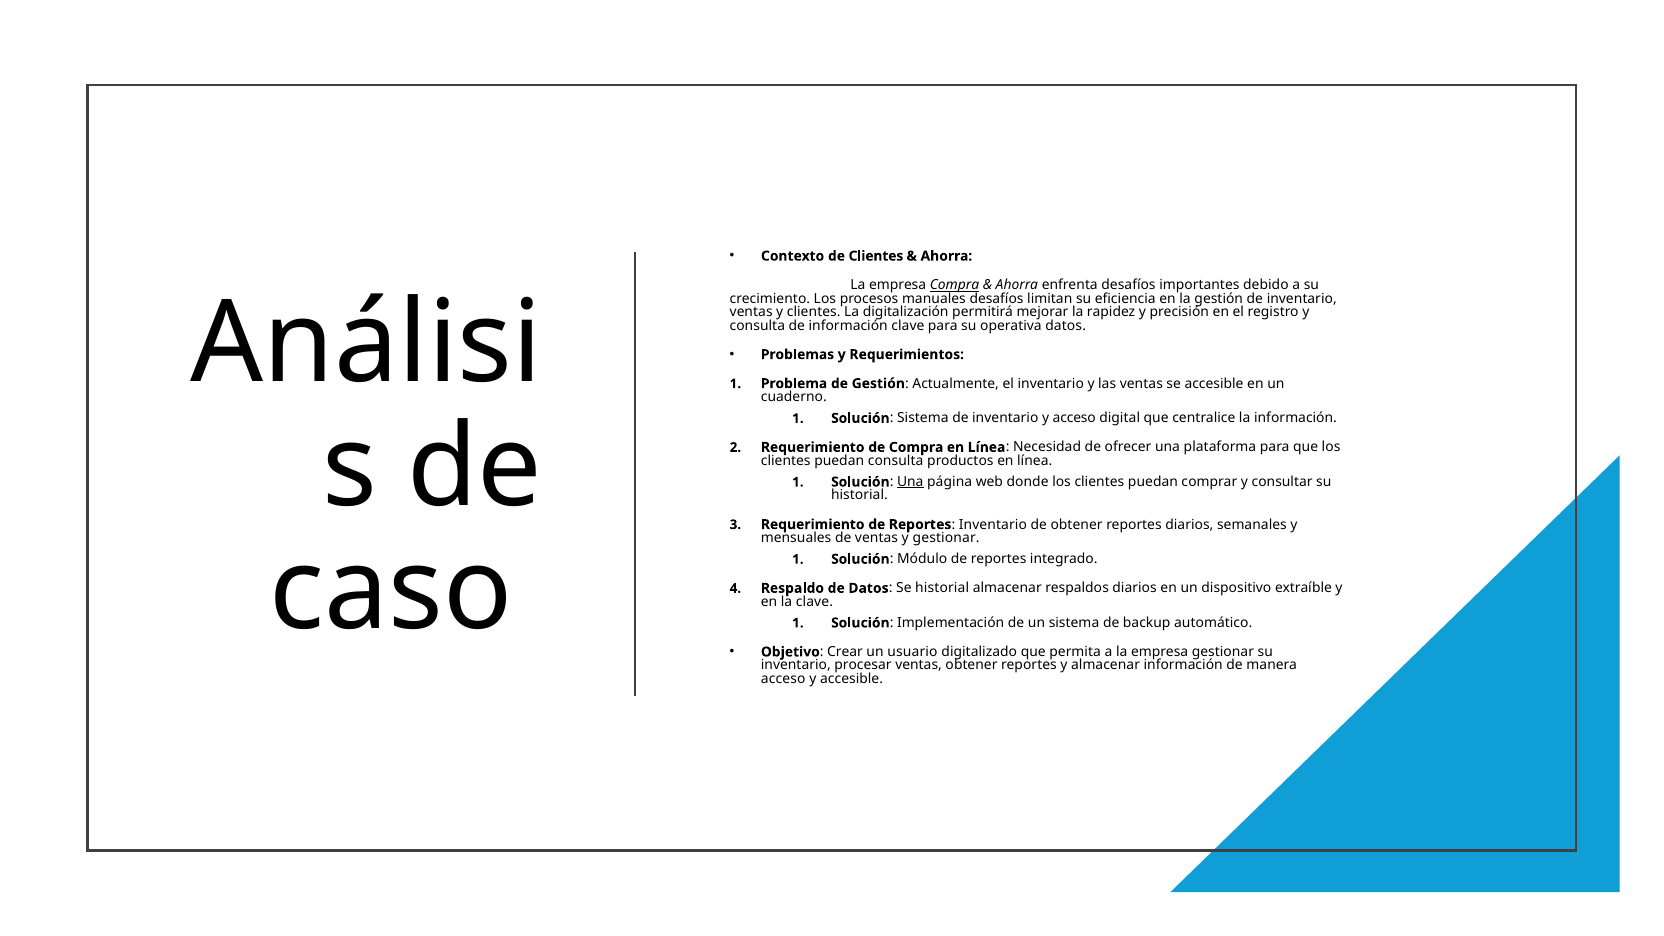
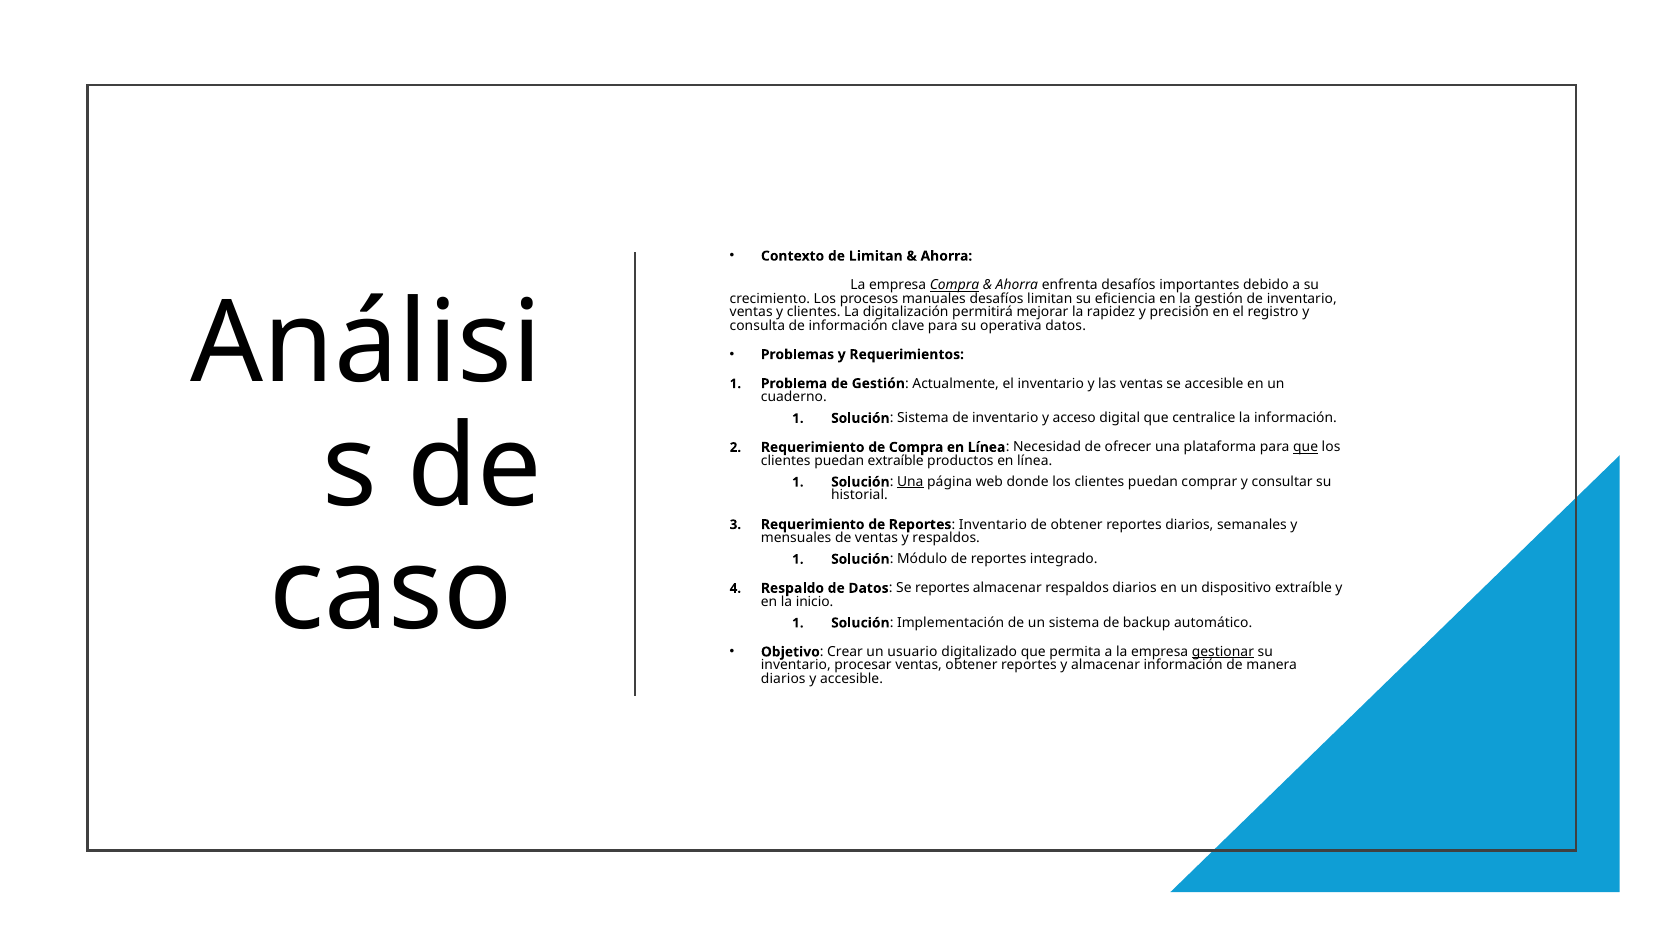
de Clientes: Clientes -> Limitan (876, 256)
que underline: none -> present (1306, 447)
puedan consulta: consulta -> extraíble (896, 461)
y gestionar: gestionar -> respaldos (946, 538)
Se historial: historial -> reportes (942, 588)
la clave: clave -> inicio (815, 602)
gestionar underline: none -> present (1223, 652)
acceso: acceso -> diarios (783, 679)
